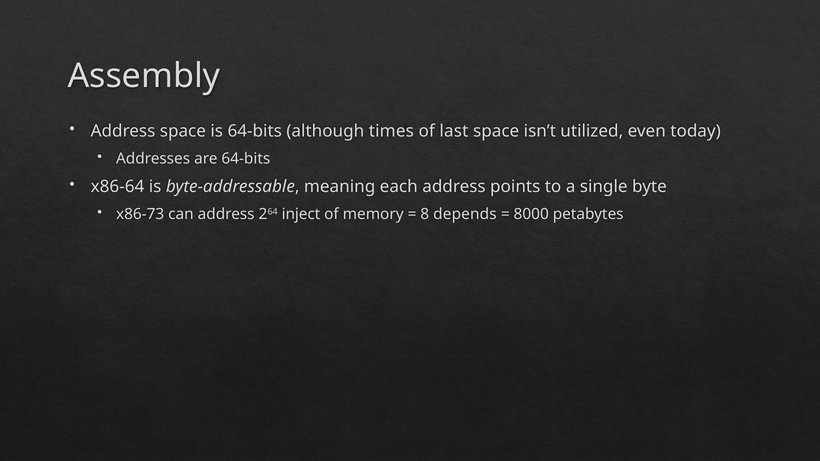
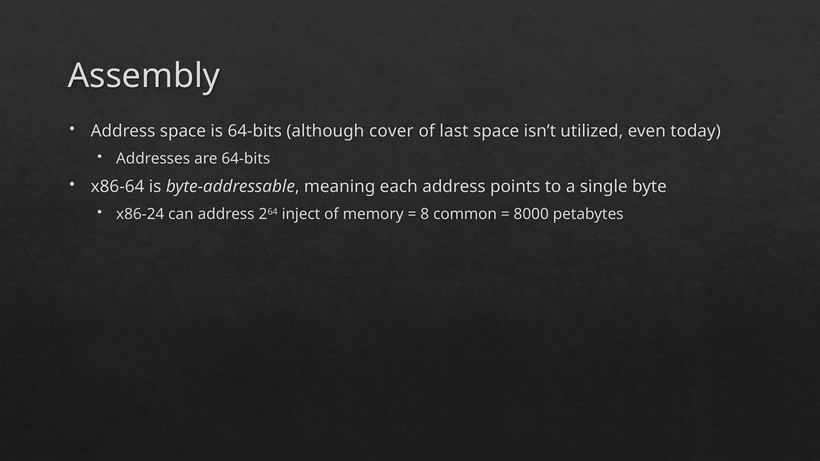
times: times -> cover (391, 131)
x86-73: x86-73 -> x86-24 (140, 214)
depends: depends -> common (465, 214)
